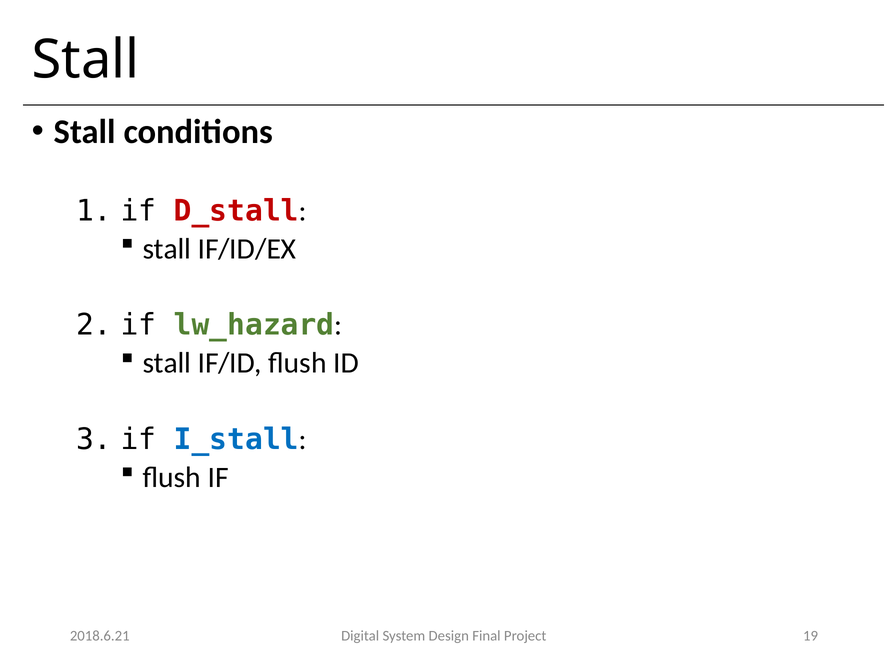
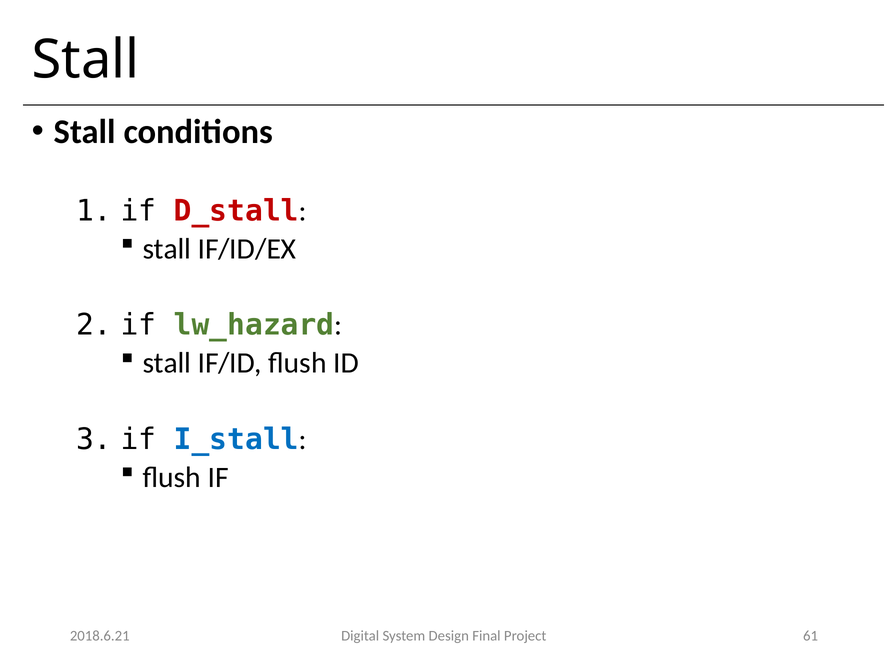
19: 19 -> 61 (811, 636)
